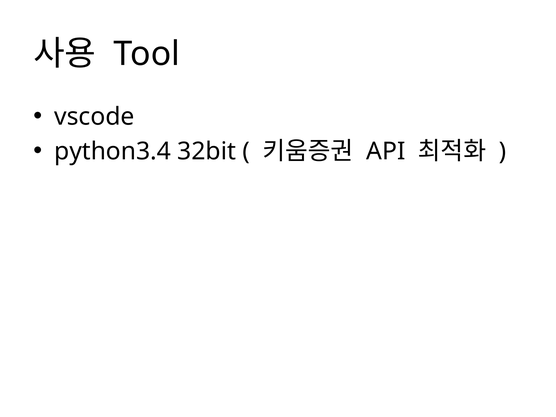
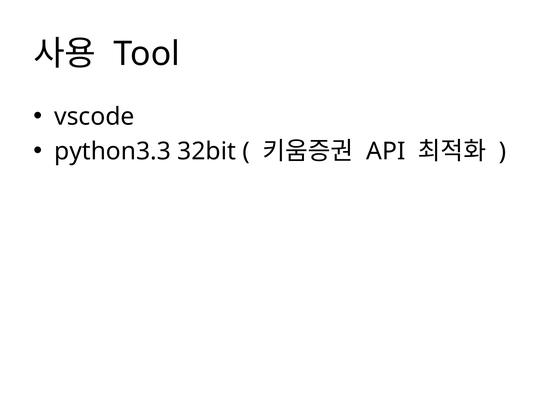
python3.4: python3.4 -> python3.3 (113, 151)
